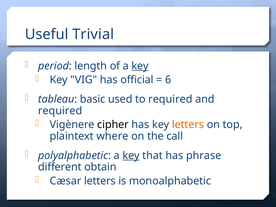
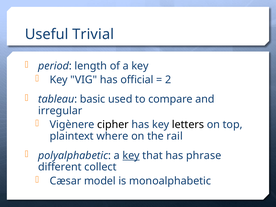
key underline: present -> none (140, 66)
6: 6 -> 2 (168, 80)
to required: required -> compare (170, 99)
required: required -> irregular (60, 111)
letters colour: orange -> black (188, 125)
call: call -> rail (175, 136)
obtain: obtain -> collect (100, 167)
Cæsar letters: letters -> model (100, 181)
